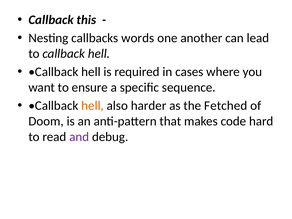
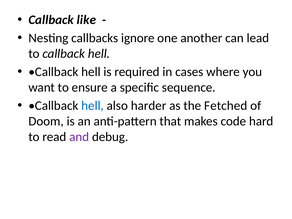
this: this -> like (86, 20)
words: words -> ignore (138, 38)
hell colour: orange -> blue (93, 106)
